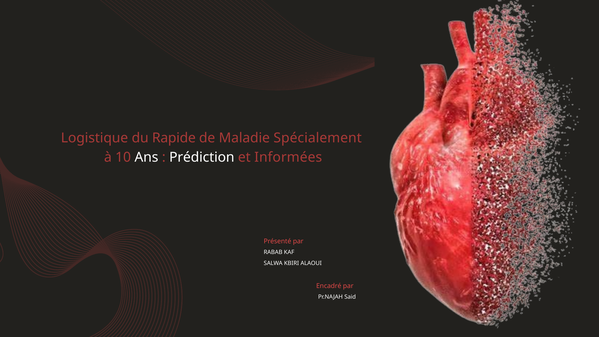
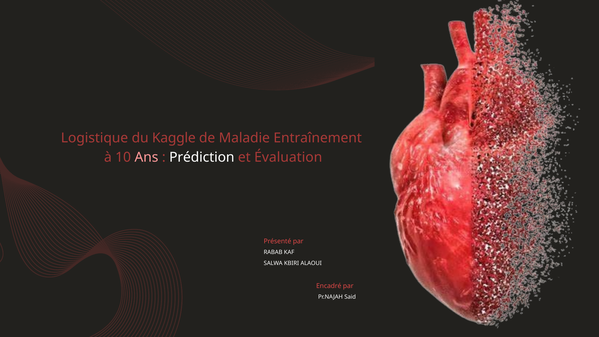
Rapide: Rapide -> Kaggle (174, 138)
Spécialement: Spécialement -> Entraînement (318, 138)
Ans colour: white -> pink (146, 157)
Informées: Informées -> Évaluation (288, 157)
